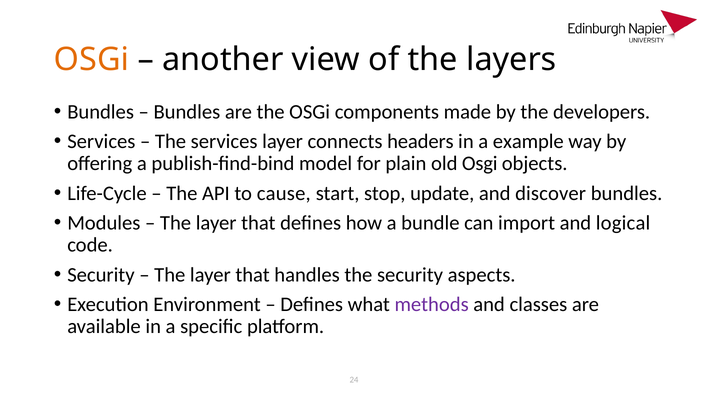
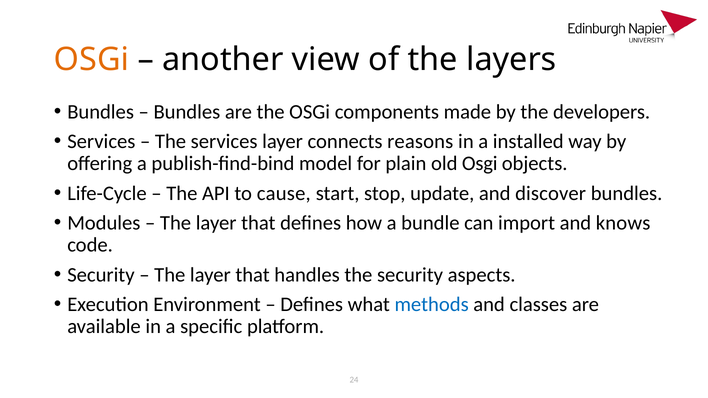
headers: headers -> reasons (420, 141)
example: example -> installed (528, 141)
logical: logical -> knows (623, 223)
methods colour: purple -> blue (432, 305)
